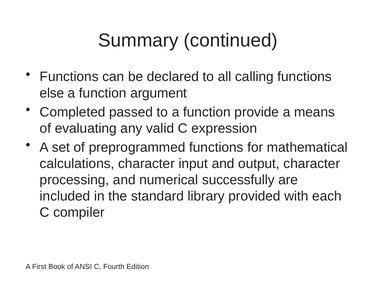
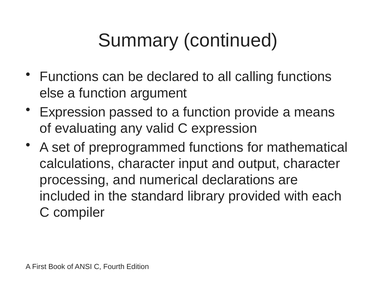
Completed: Completed -> Expression (73, 112)
successfully: successfully -> declarations (238, 180)
